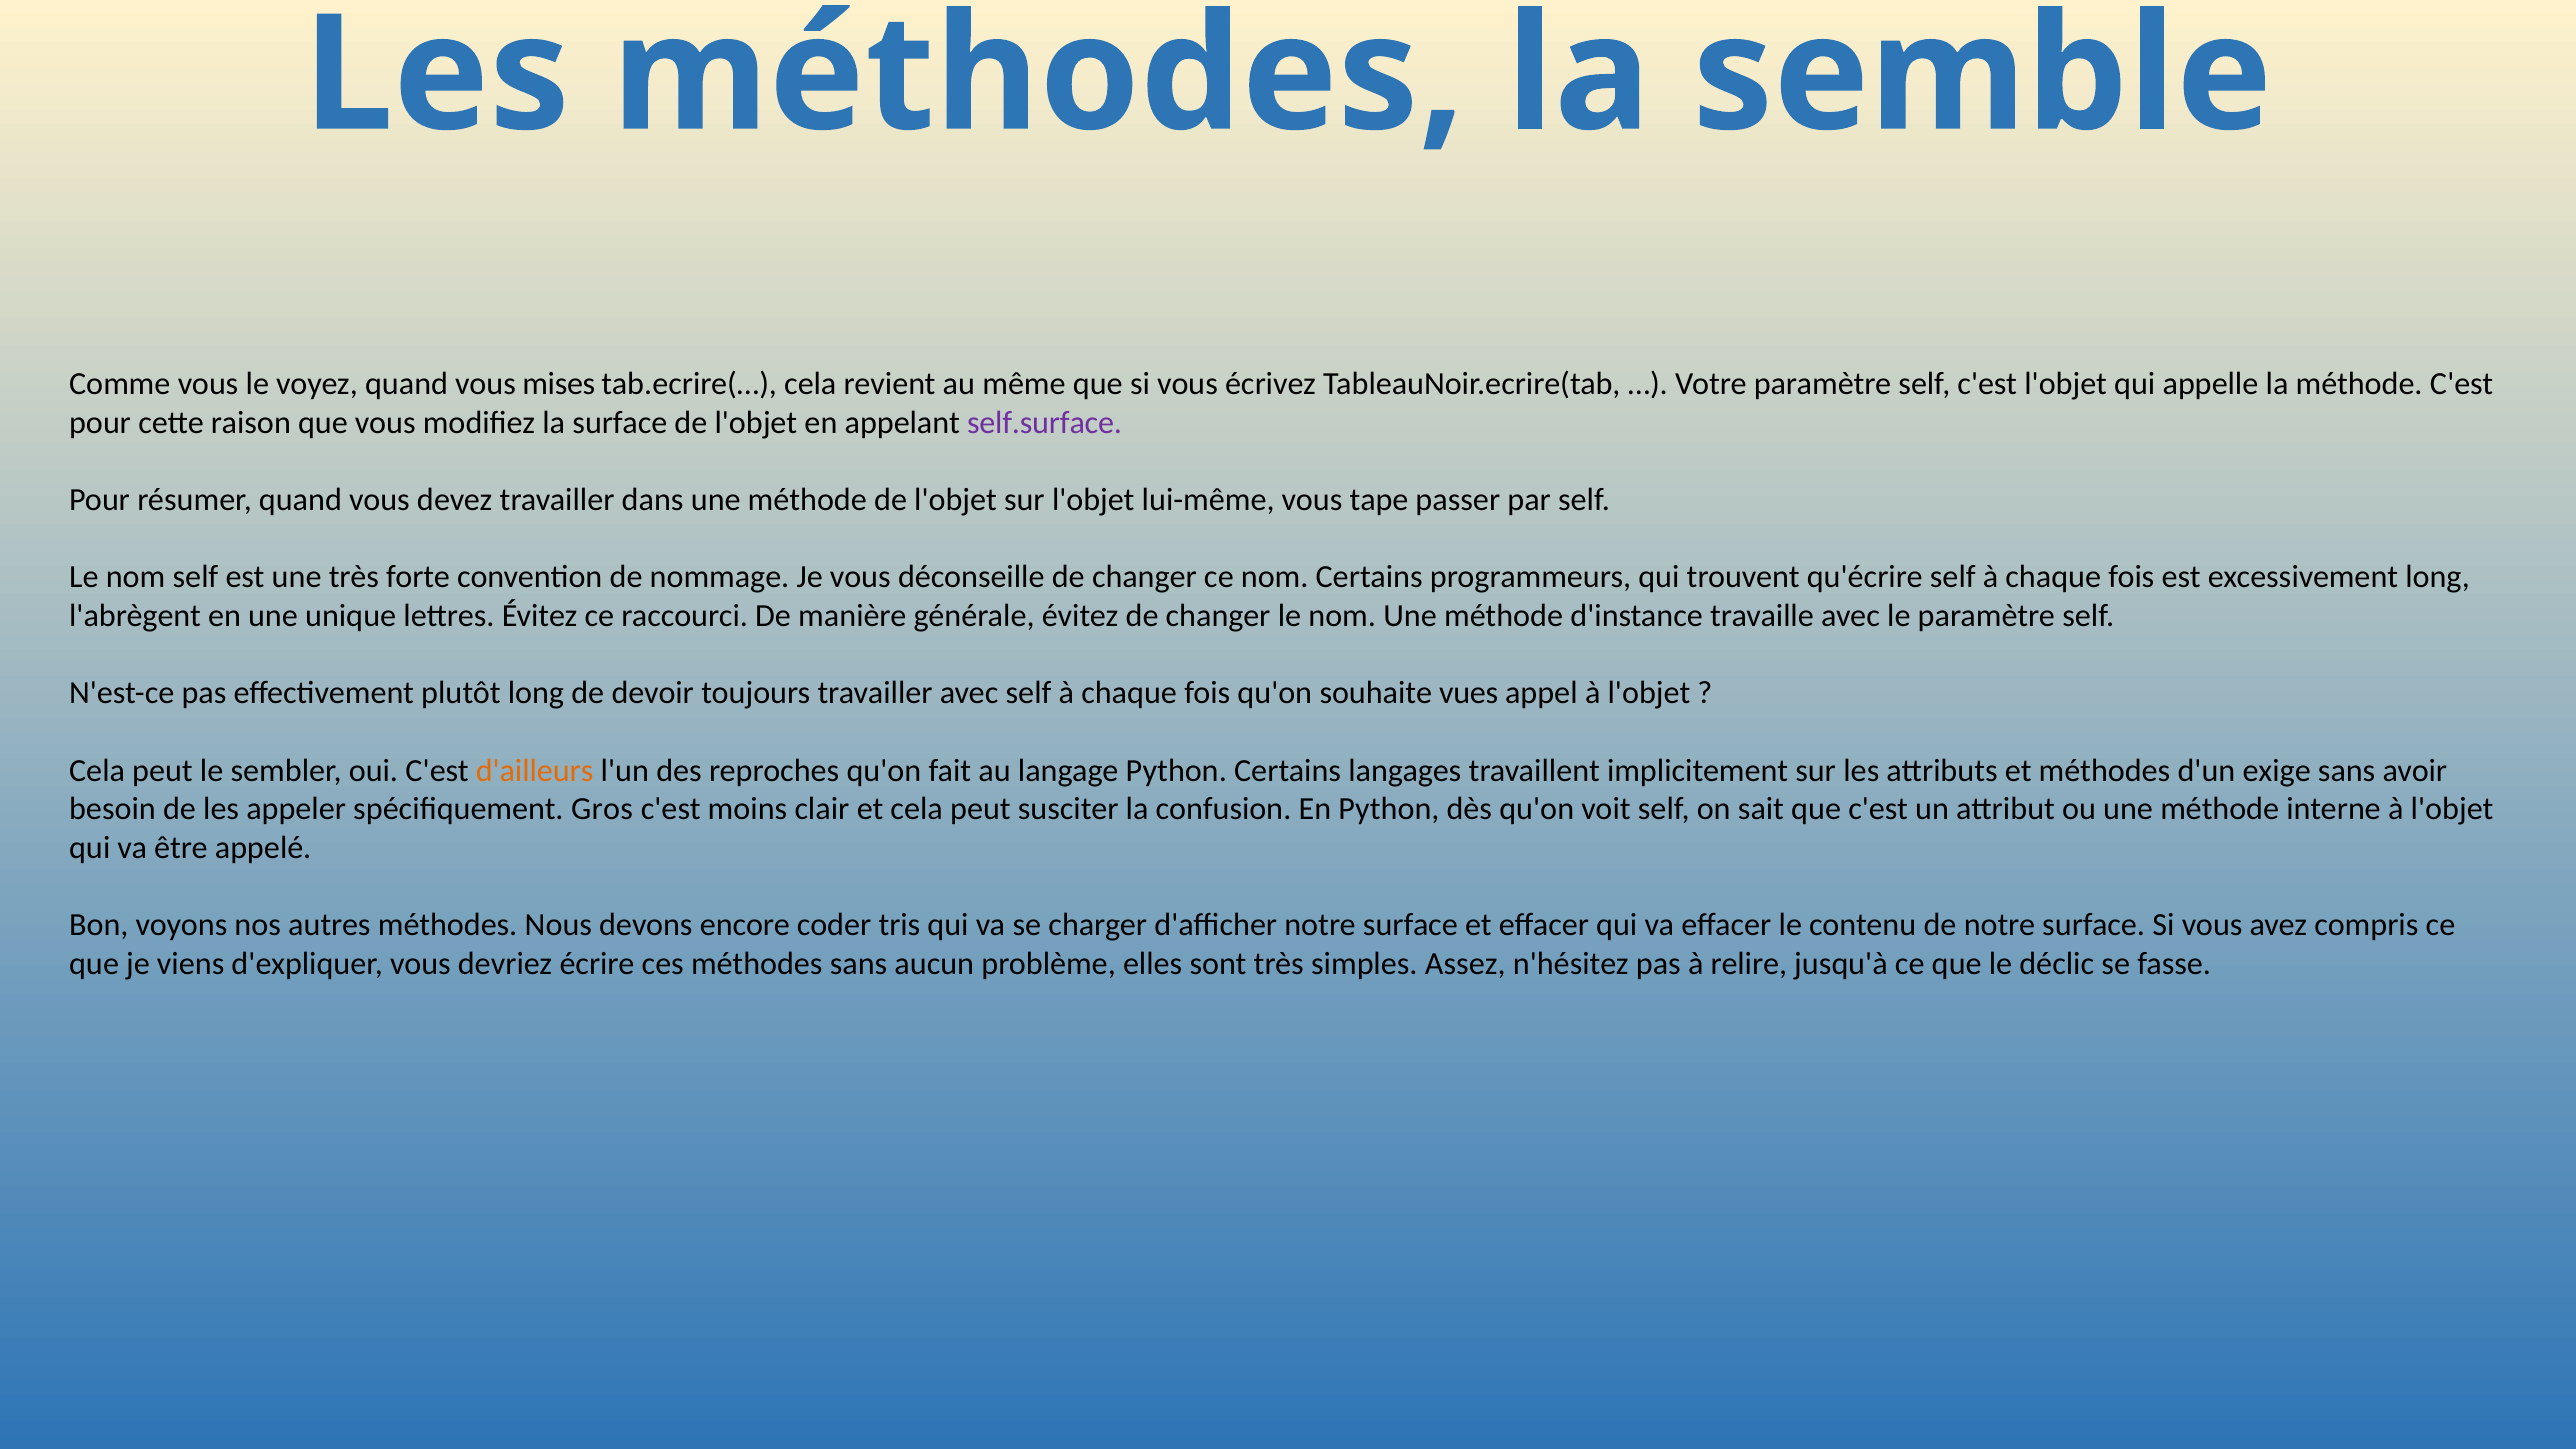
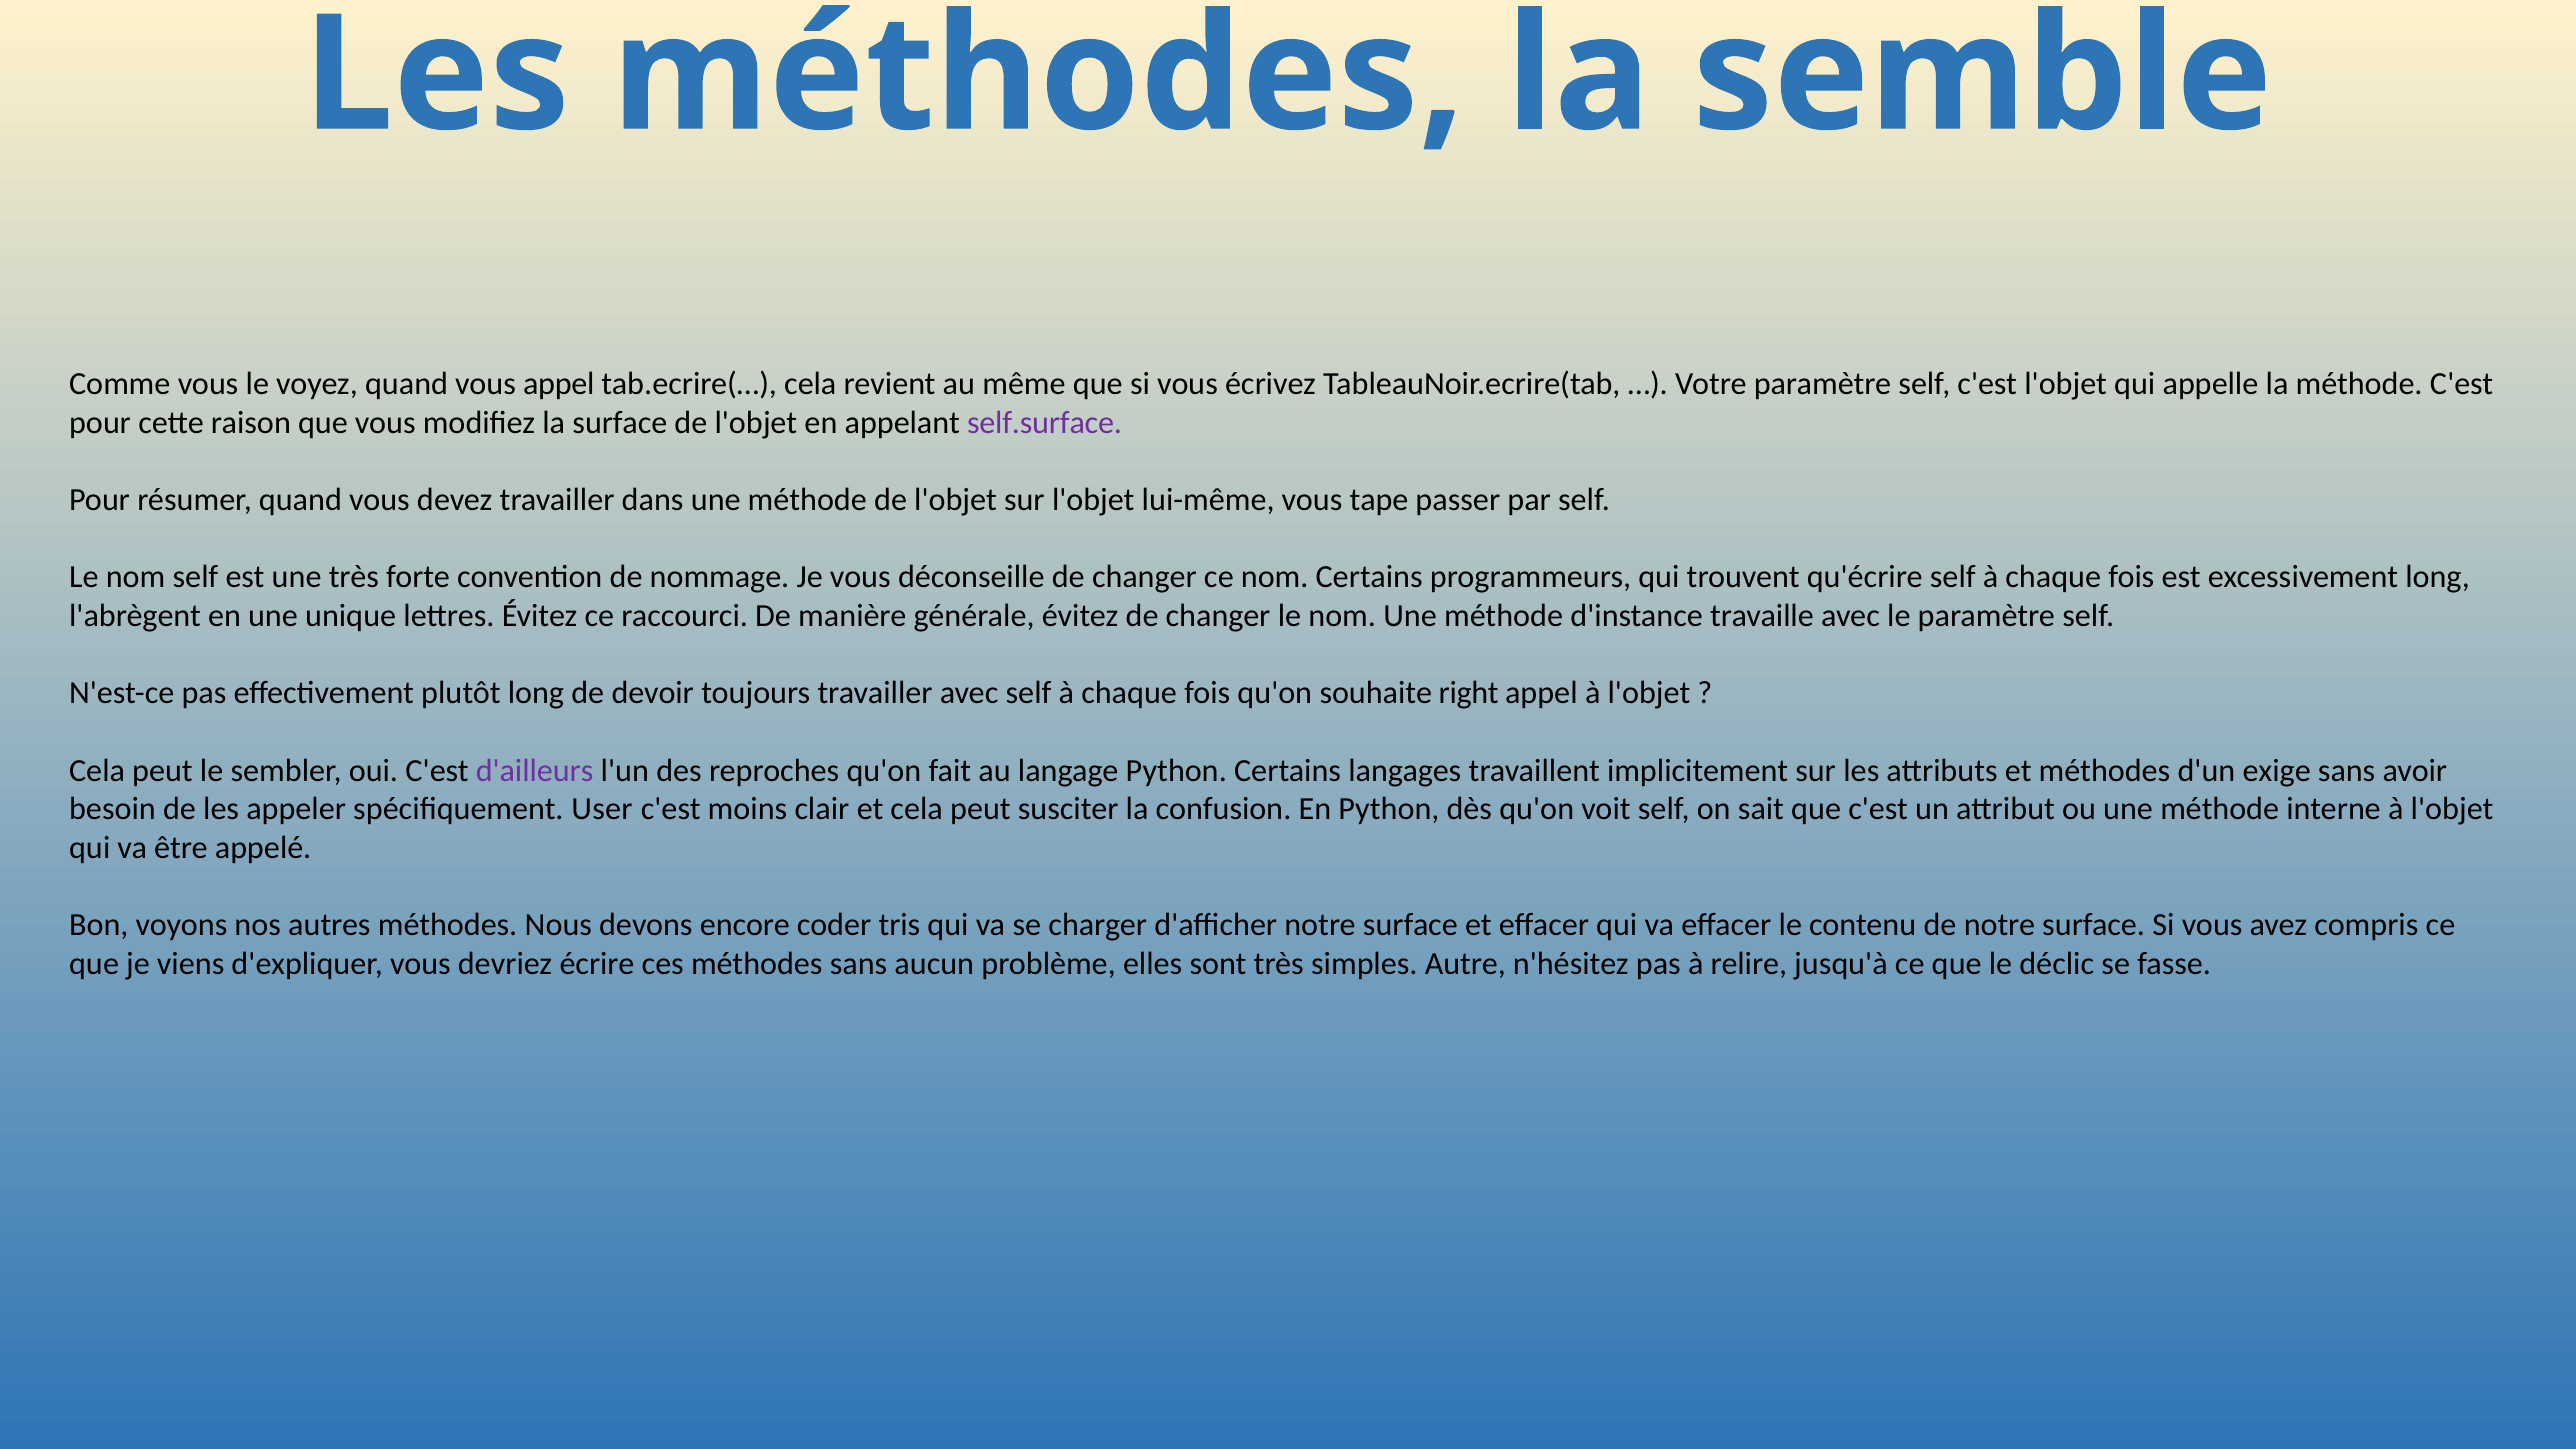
vous mises: mises -> appel (559, 384)
vues: vues -> right (1469, 693)
d'ailleurs colour: orange -> purple (535, 770)
Gros: Gros -> User (602, 809)
Assez: Assez -> Autre (1465, 964)
